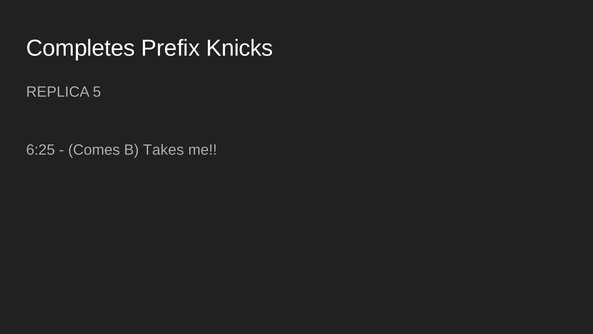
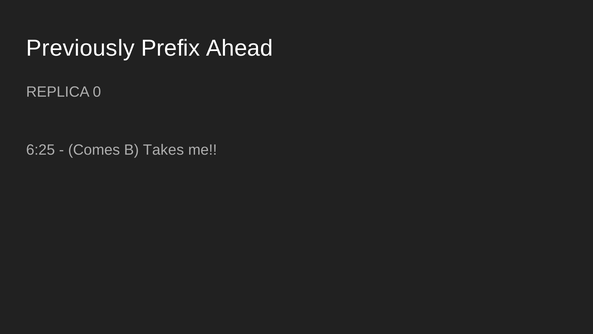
Completes: Completes -> Previously (80, 48)
Knicks: Knicks -> Ahead (240, 48)
5: 5 -> 0 (97, 92)
